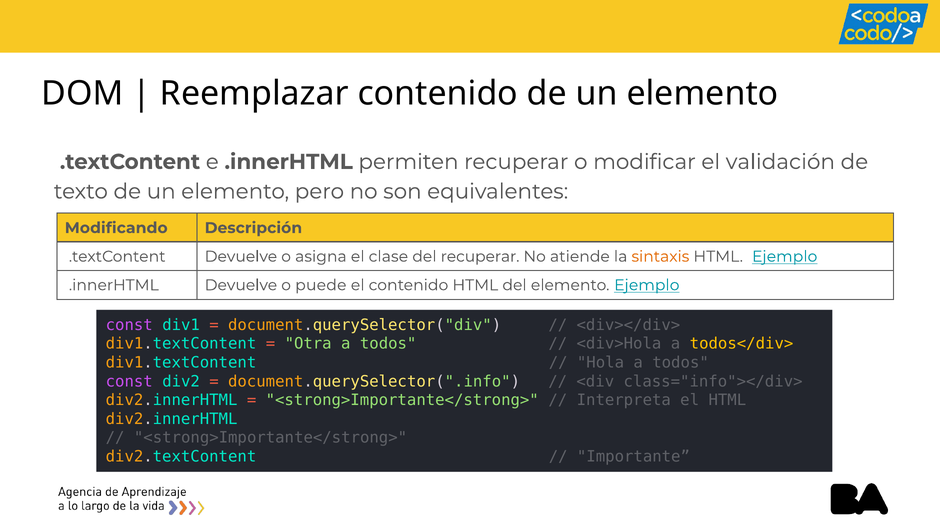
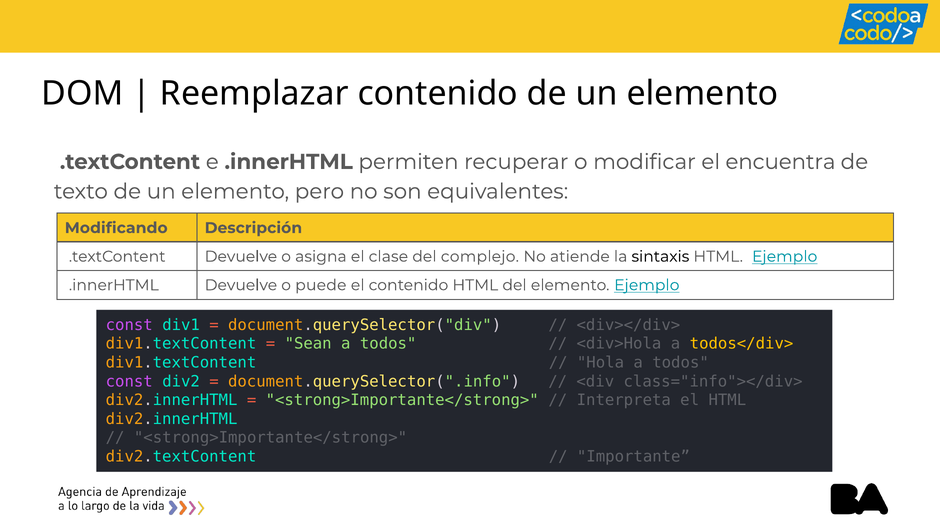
validación: validación -> encuentra (780, 162)
del recuperar: recuperar -> complejo (480, 256)
sintaxis colour: orange -> black (660, 256)
Otra: Otra -> Sean (308, 344)
